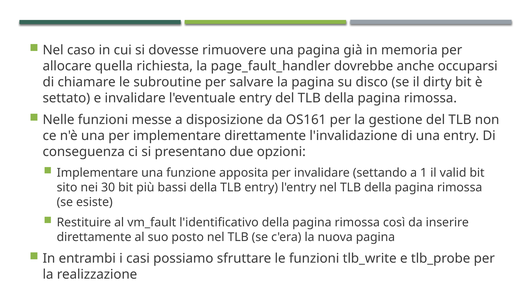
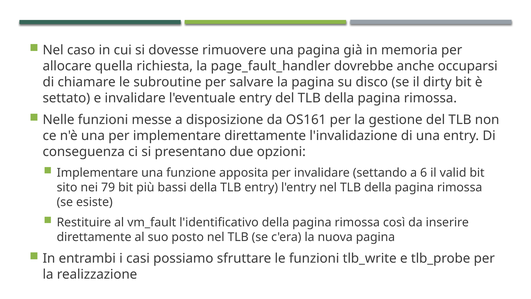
1: 1 -> 6 (424, 173)
30: 30 -> 79 (108, 187)
